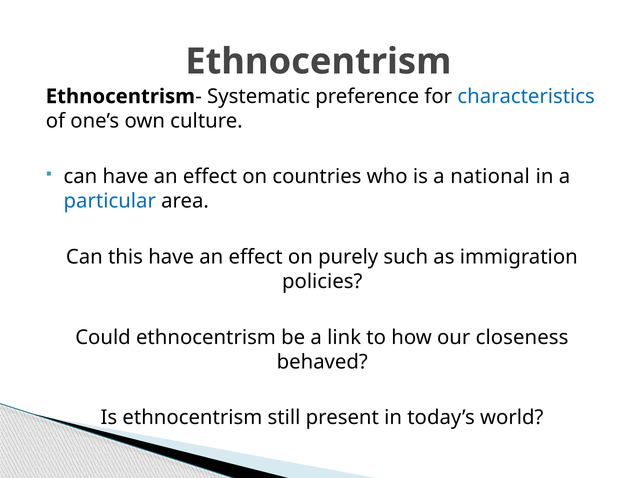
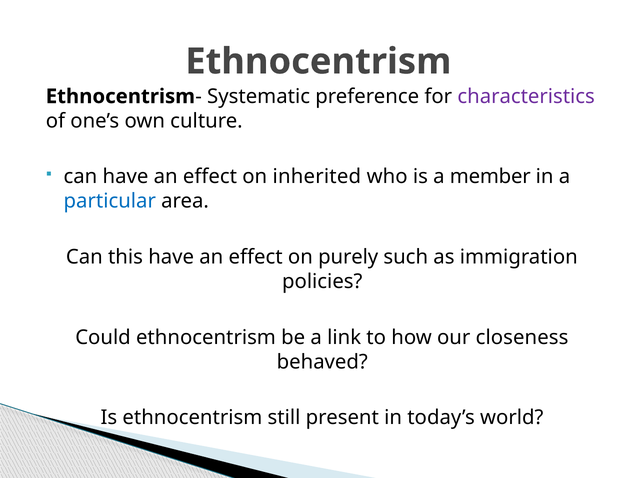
characteristics colour: blue -> purple (526, 96)
countries: countries -> inherited (317, 177)
national: national -> member (490, 177)
